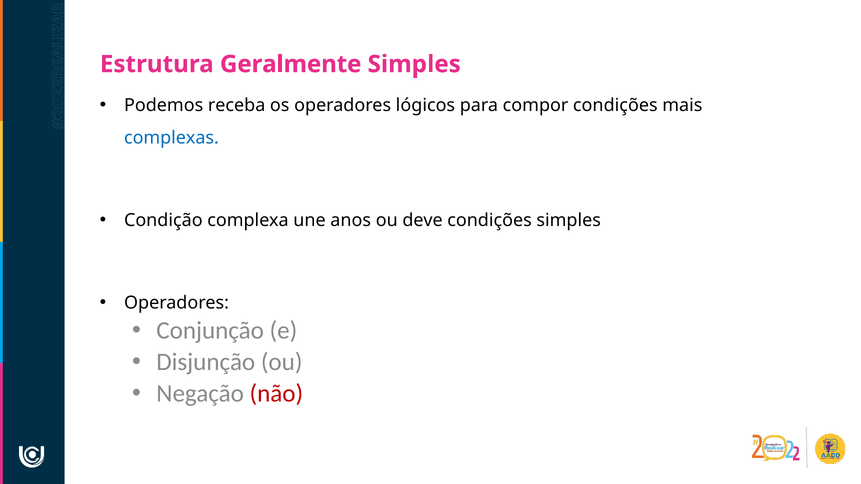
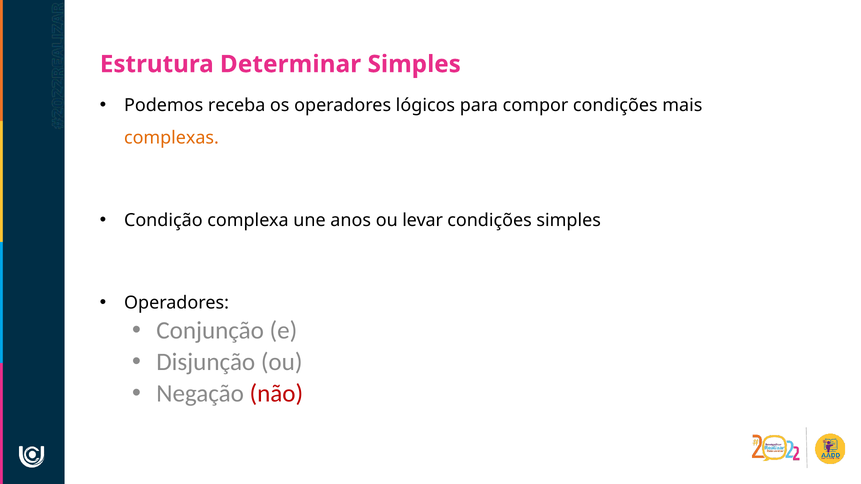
Geralmente: Geralmente -> Determinar (291, 64)
complexas colour: blue -> orange (171, 138)
deve: deve -> levar (423, 220)
